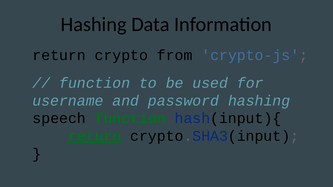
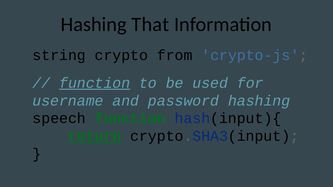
Data: Data -> That (150, 25)
return: return -> string (59, 55)
function underline: none -> present (95, 83)
